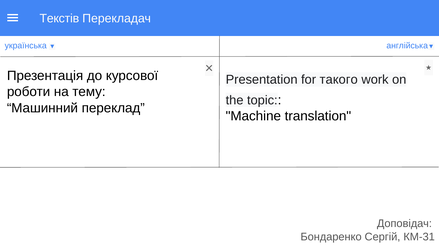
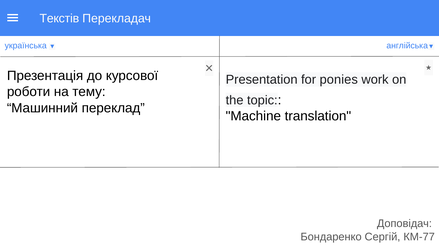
такого: такого -> ponies (339, 80)
КМ-31: КМ-31 -> КМ-77 (419, 237)
